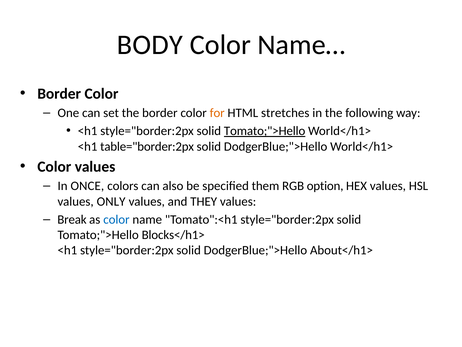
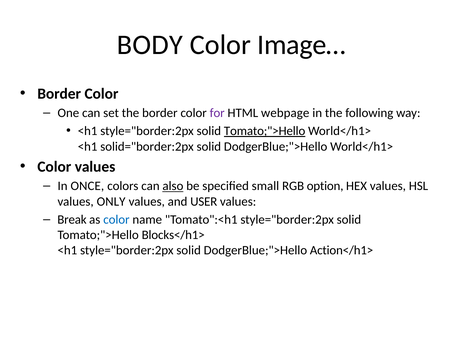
Name…: Name… -> Image… (302, 45)
for colour: orange -> purple (217, 113)
stretches: stretches -> webpage (285, 113)
table="border:2px: table="border:2px -> solid="border:2px (147, 146)
also underline: none -> present (173, 186)
them: them -> small (265, 186)
THEY: THEY -> USER (204, 201)
About</h1>: About</h1> -> Action</h1> (342, 250)
